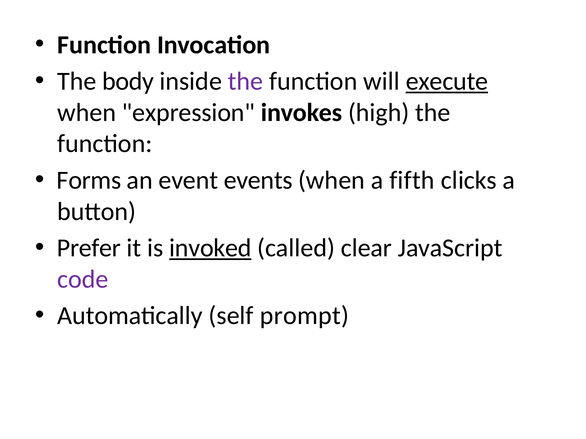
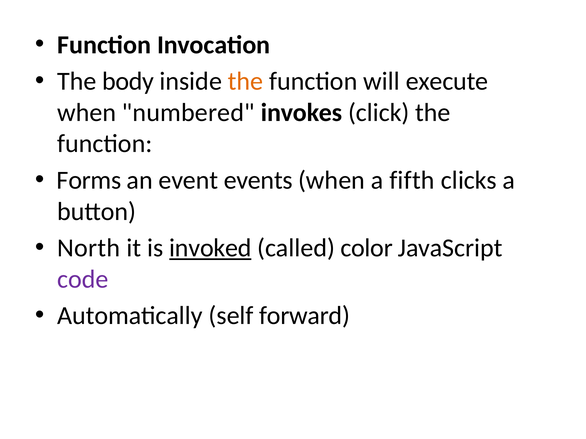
the colour: purple -> orange (246, 81)
execute underline: present -> none (447, 81)
expression: expression -> numbered (188, 113)
high: high -> click (379, 113)
Prefer: Prefer -> North (89, 248)
clear: clear -> color (367, 248)
prompt: prompt -> forward (305, 316)
